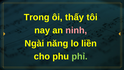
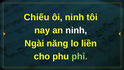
Trong: Trong -> Chiếu (37, 17)
ôi thấy: thấy -> ninh (75, 17)
ninh colour: pink -> white (76, 30)
